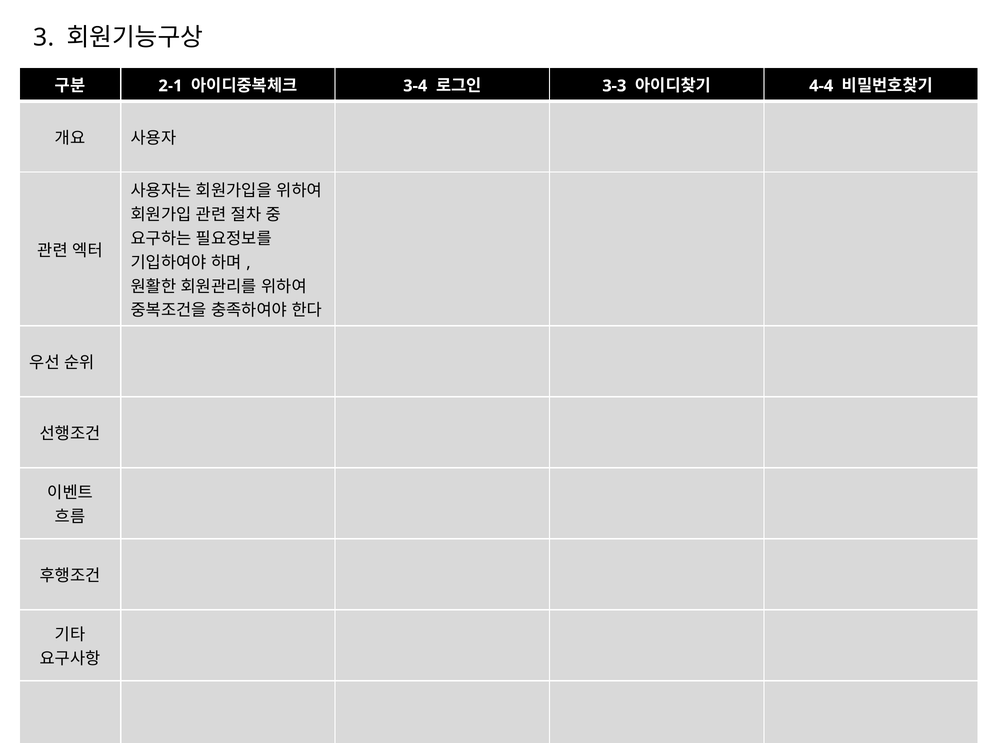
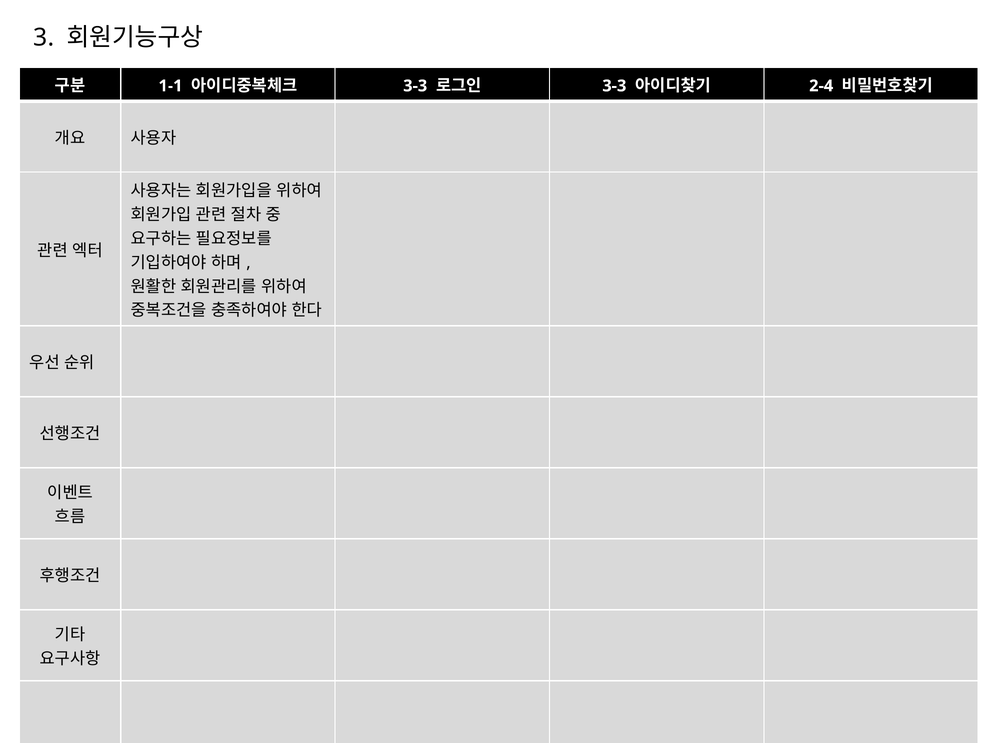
2-1: 2-1 -> 1-1 (170, 86)
3-4: 3-4 -> 3-3 (415, 86)
4-4: 4-4 -> 2-4 (821, 86)
